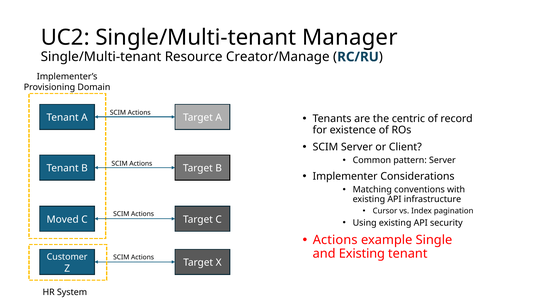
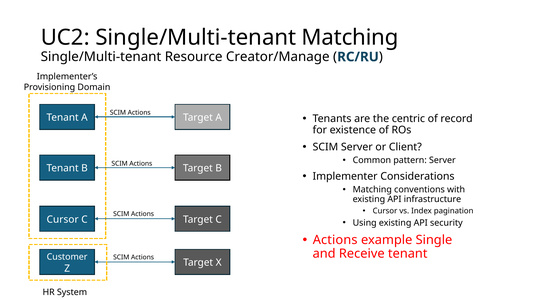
Single/Multi-tenant Manager: Manager -> Matching (350, 38)
Moved: Moved -> Cursor (63, 220)
and Existing: Existing -> Receive (362, 254)
